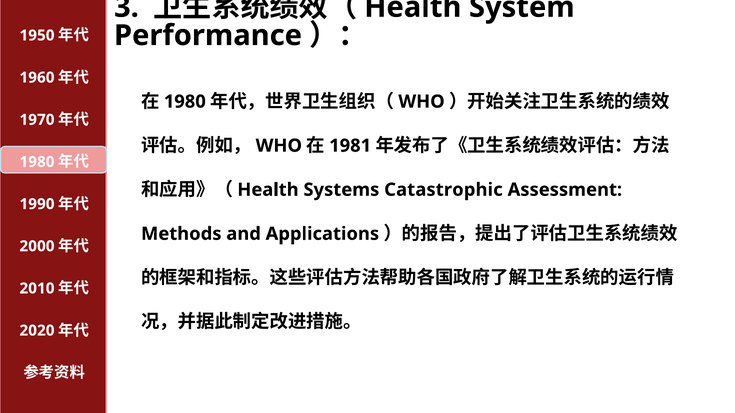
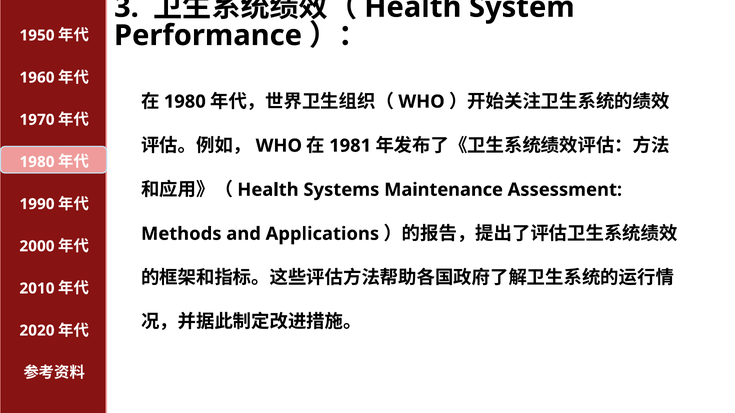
Catastrophic: Catastrophic -> Maintenance (444, 190)
